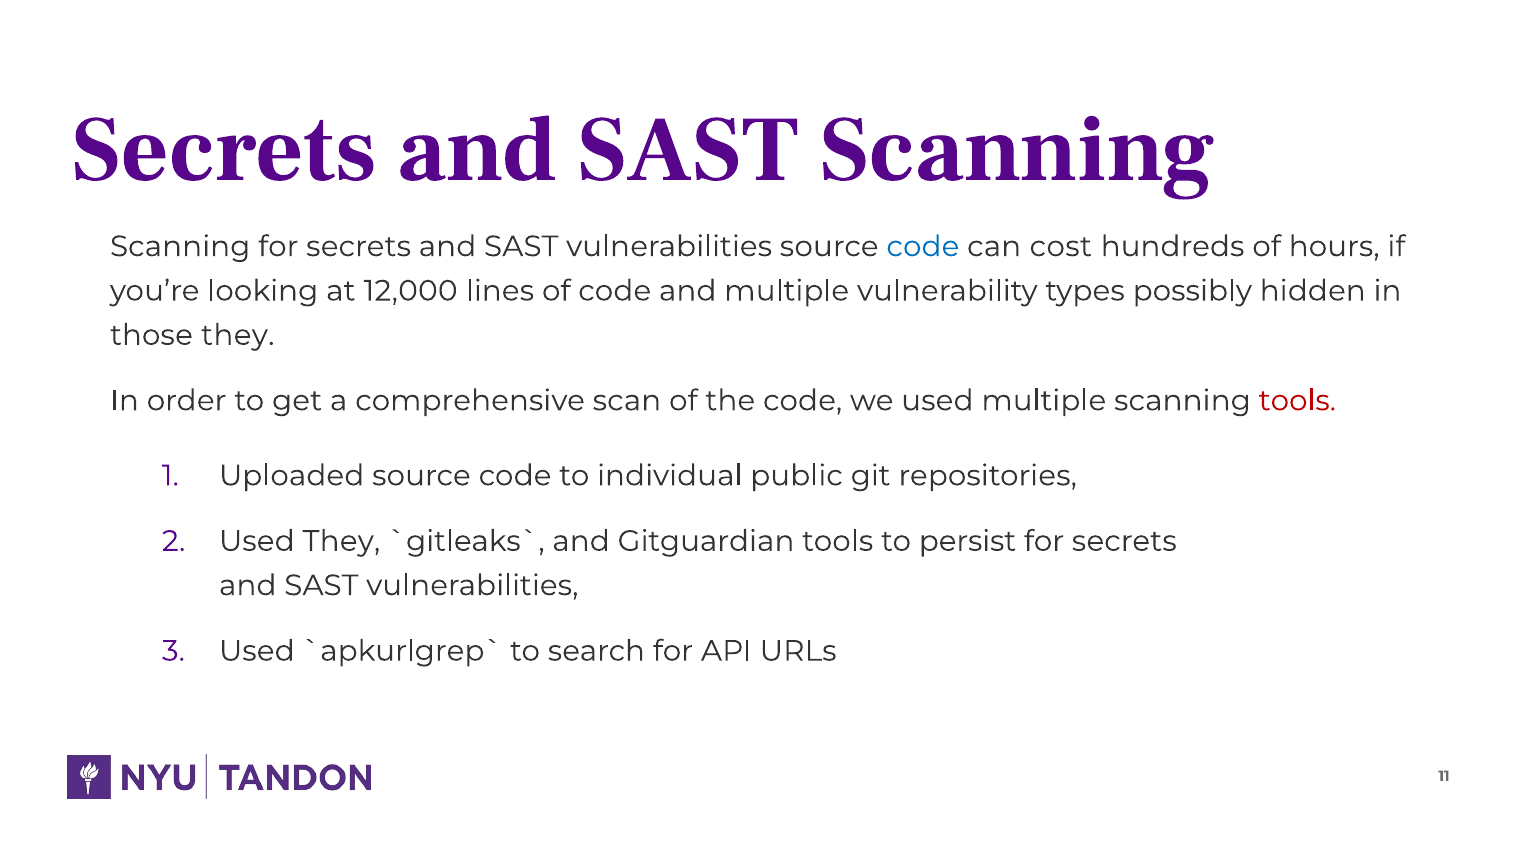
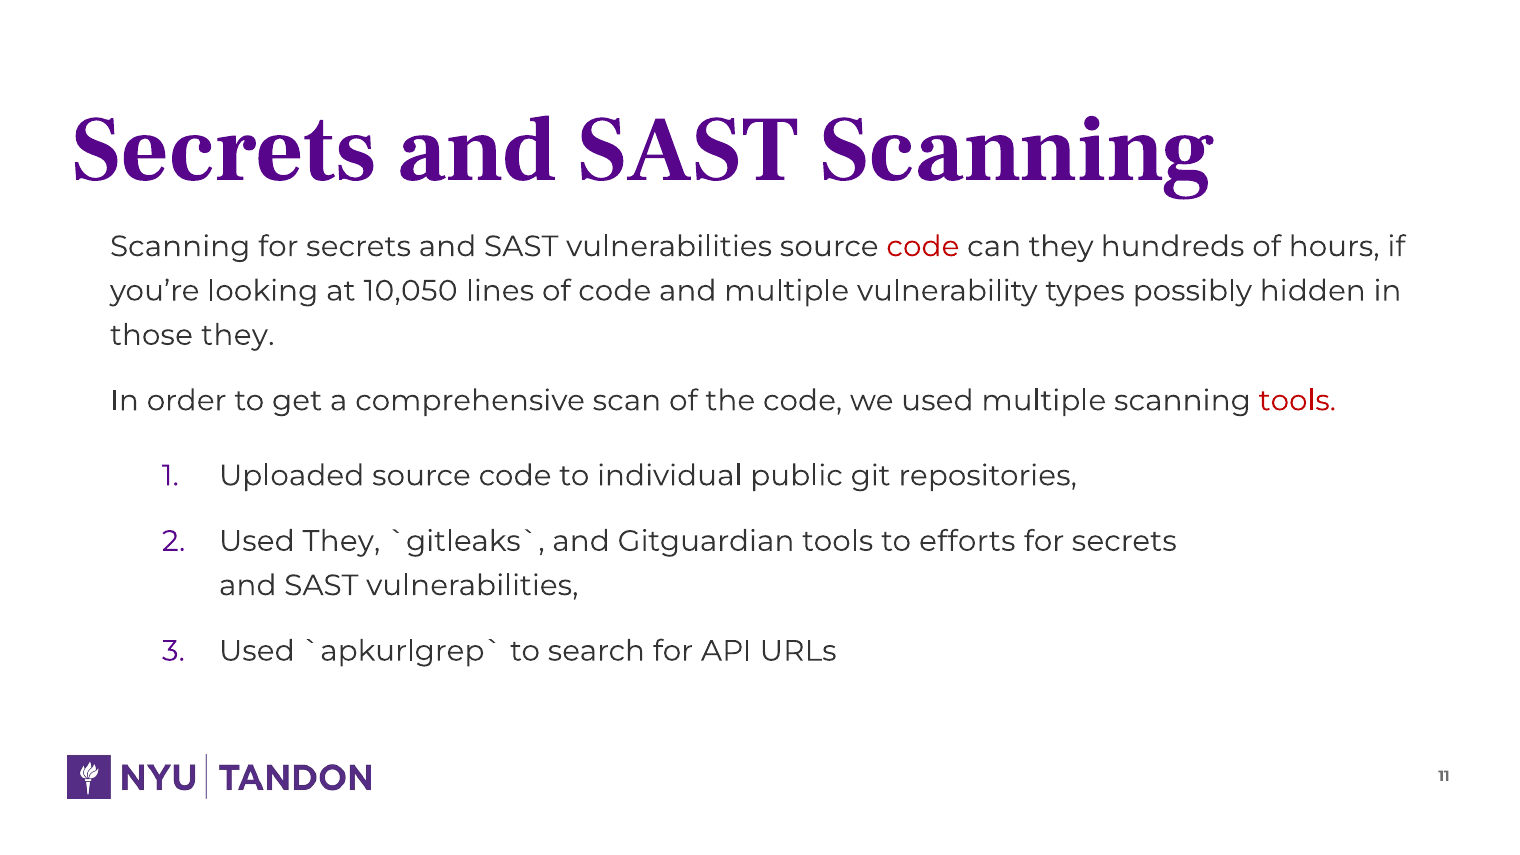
code colour: blue -> red (923, 246)
can cost: cost -> they (1061, 246)
12,000: 12,000 -> 10,050 (411, 291)
persist: persist -> efforts (967, 541)
